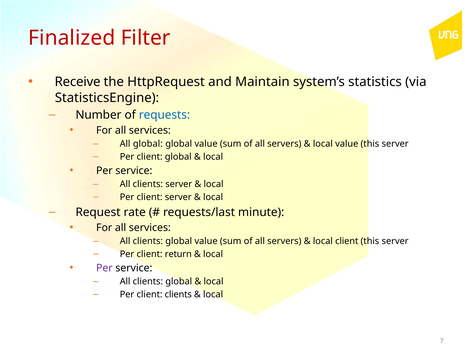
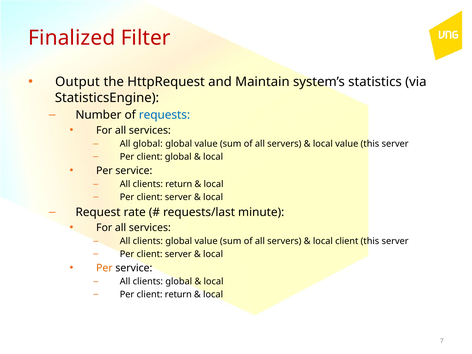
Receive: Receive -> Output (77, 82)
clients server: server -> return (179, 184)
return: return -> server (178, 254)
Per colour: purple -> orange (104, 268)
client clients: clients -> return (178, 294)
